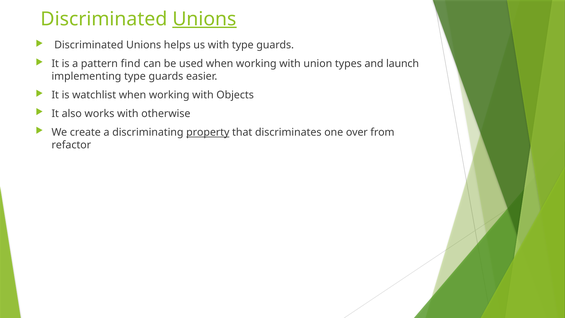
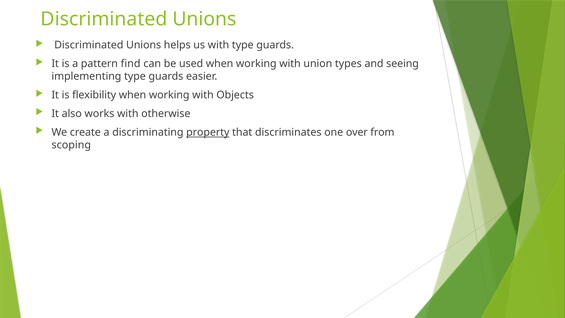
Unions underline: present -> none (204, 19)
launch: launch -> seeing (403, 64)
watchlist: watchlist -> flexibility (94, 95)
refactor: refactor -> scoping (71, 145)
